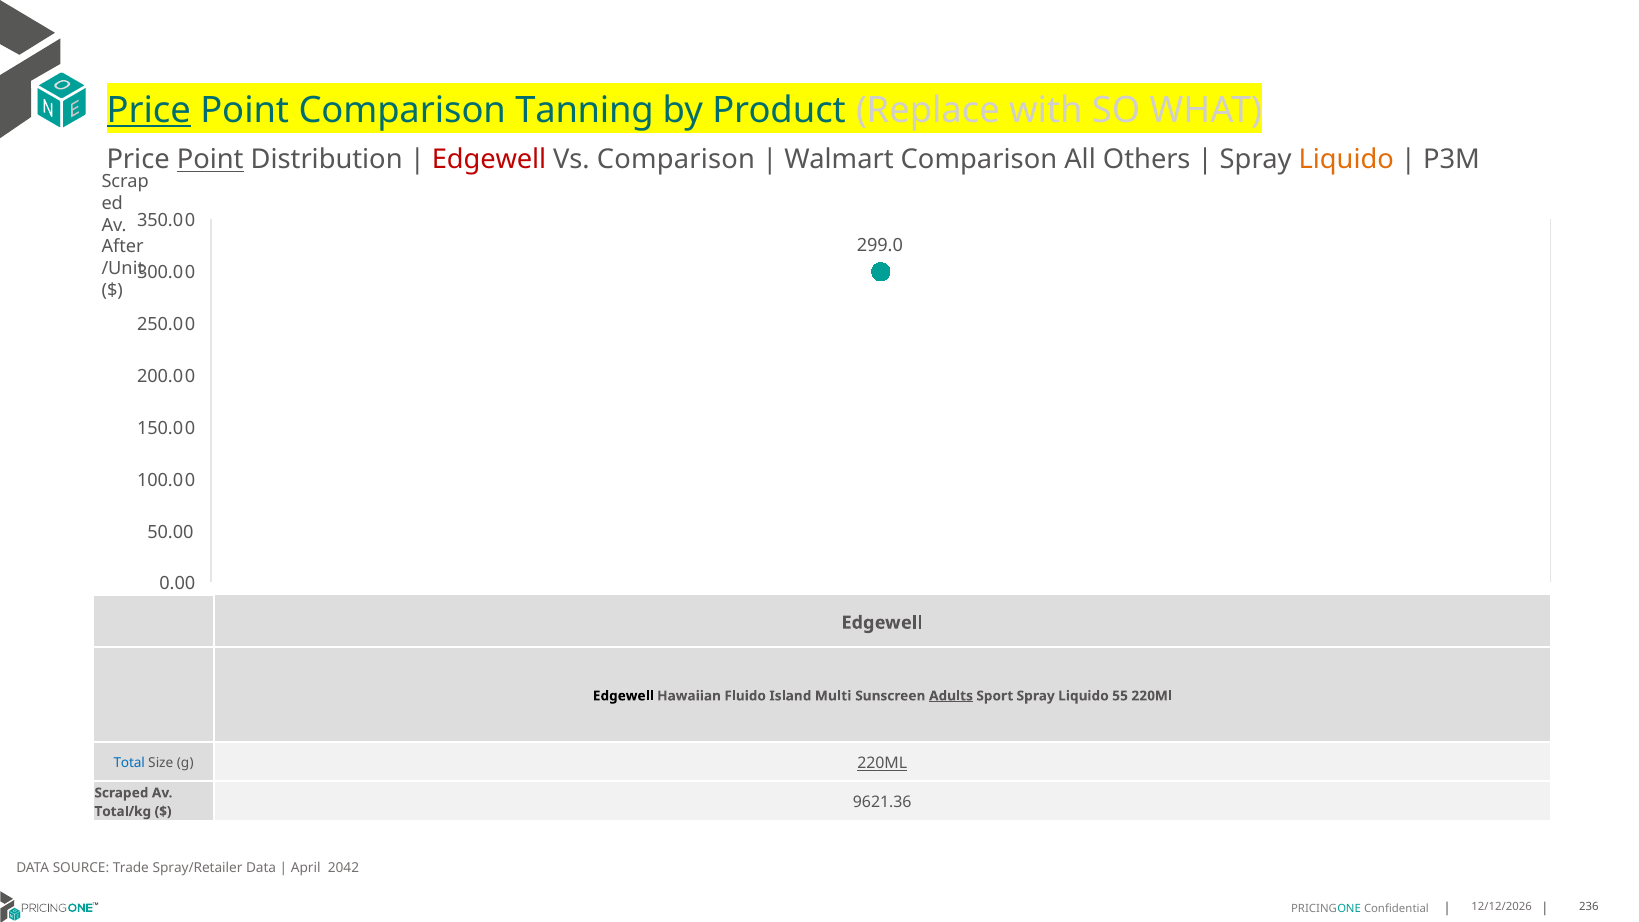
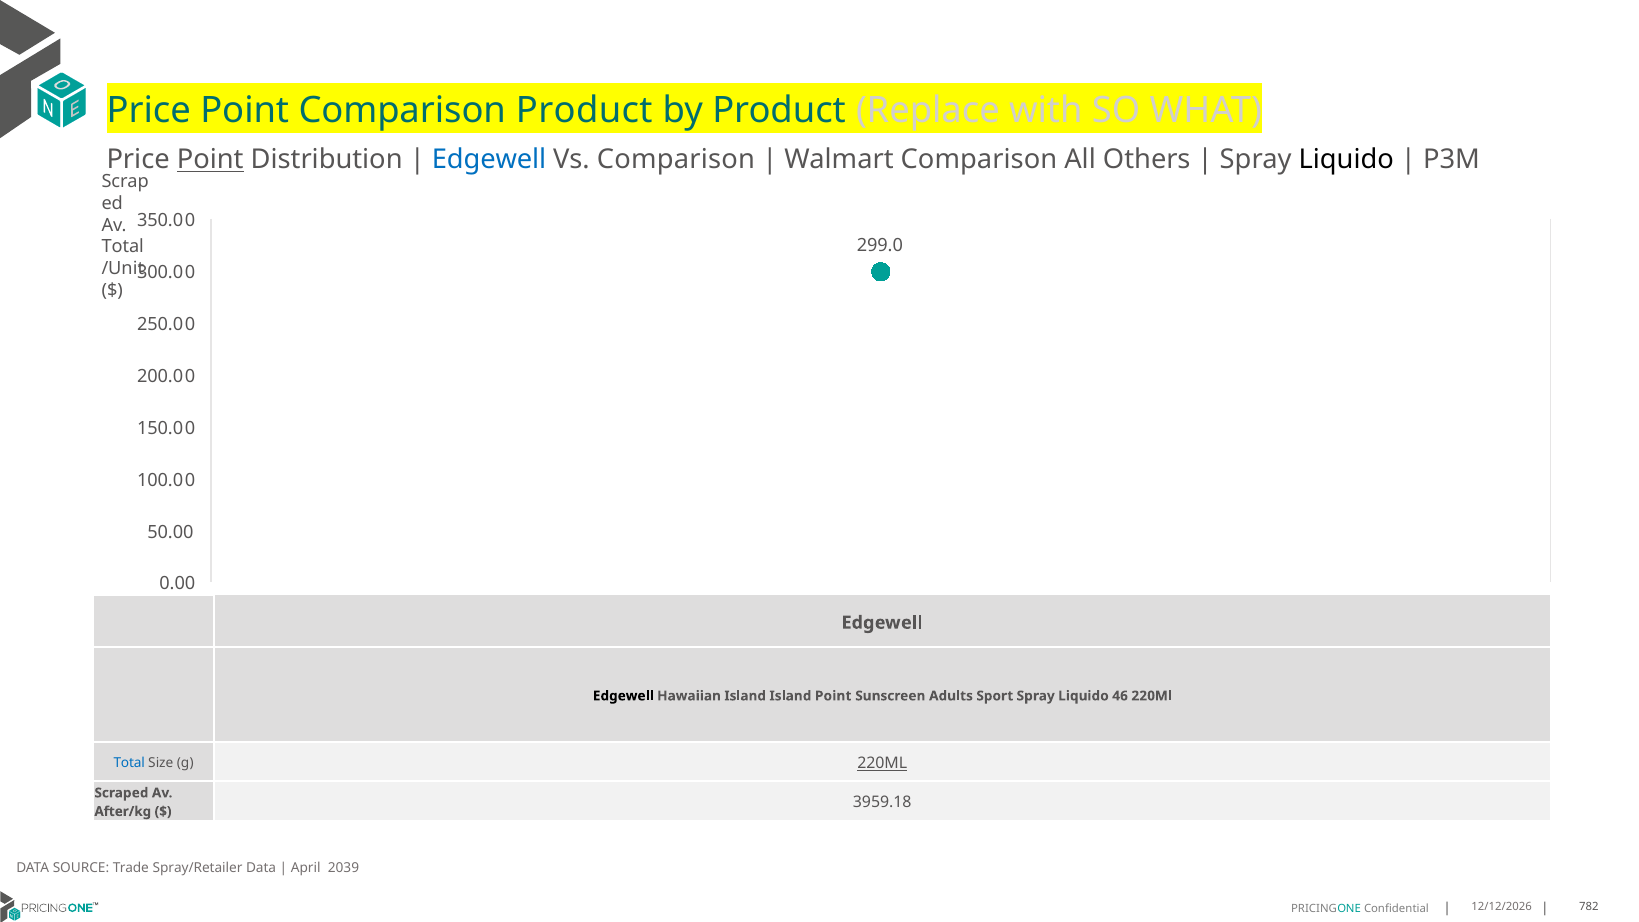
Price underline: present -> none (149, 110)
Comparison Tanning: Tanning -> Product (584, 110)
Edgewell colour: red -> blue (489, 160)
Liquido colour: orange -> black (1346, 160)
After: After -> Total (123, 247)
Hawaiian Fluido: Fluido -> Island (745, 696)
Island Multi: Multi -> Point (833, 696)
Adults underline: present -> none (951, 696)
55: 55 -> 46 (1120, 696)
9621.36: 9621.36 -> 3959.18 (882, 802)
Total/kg: Total/kg -> After/kg (123, 811)
2042: 2042 -> 2039 (343, 868)
236: 236 -> 782 (1589, 906)
